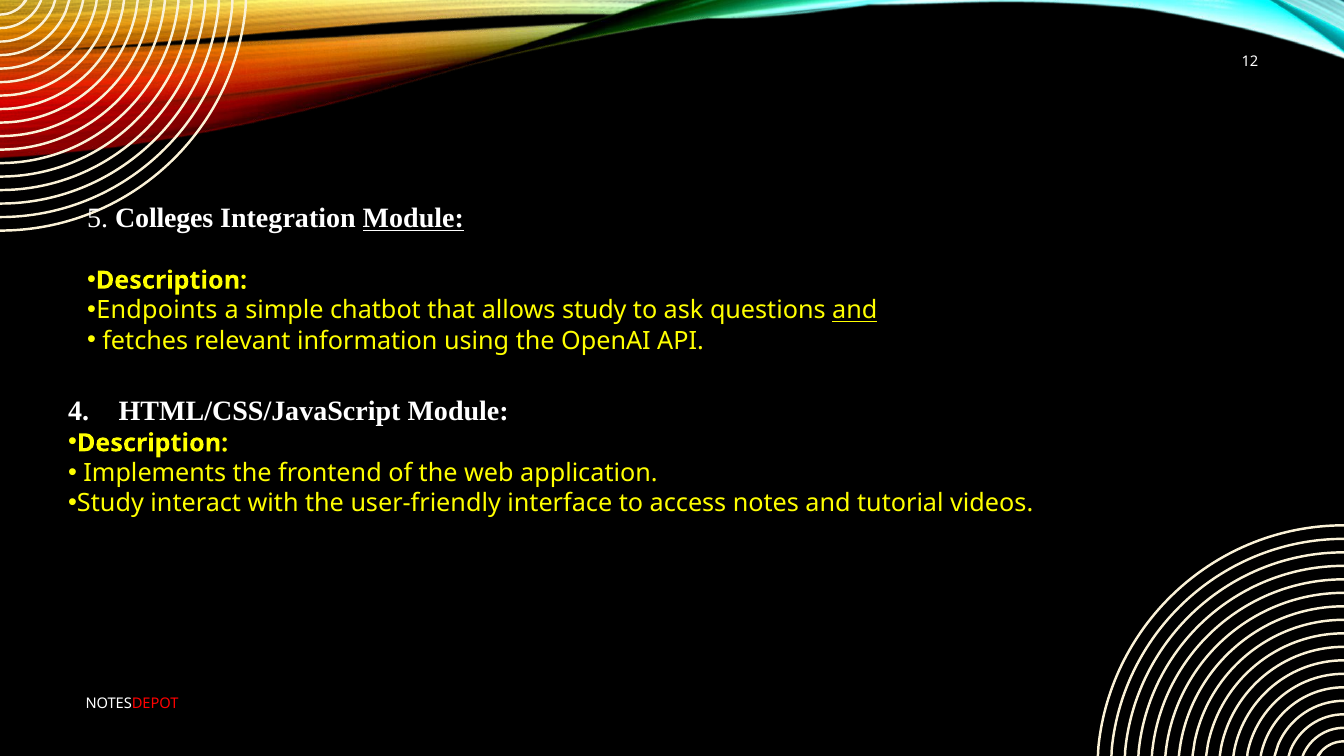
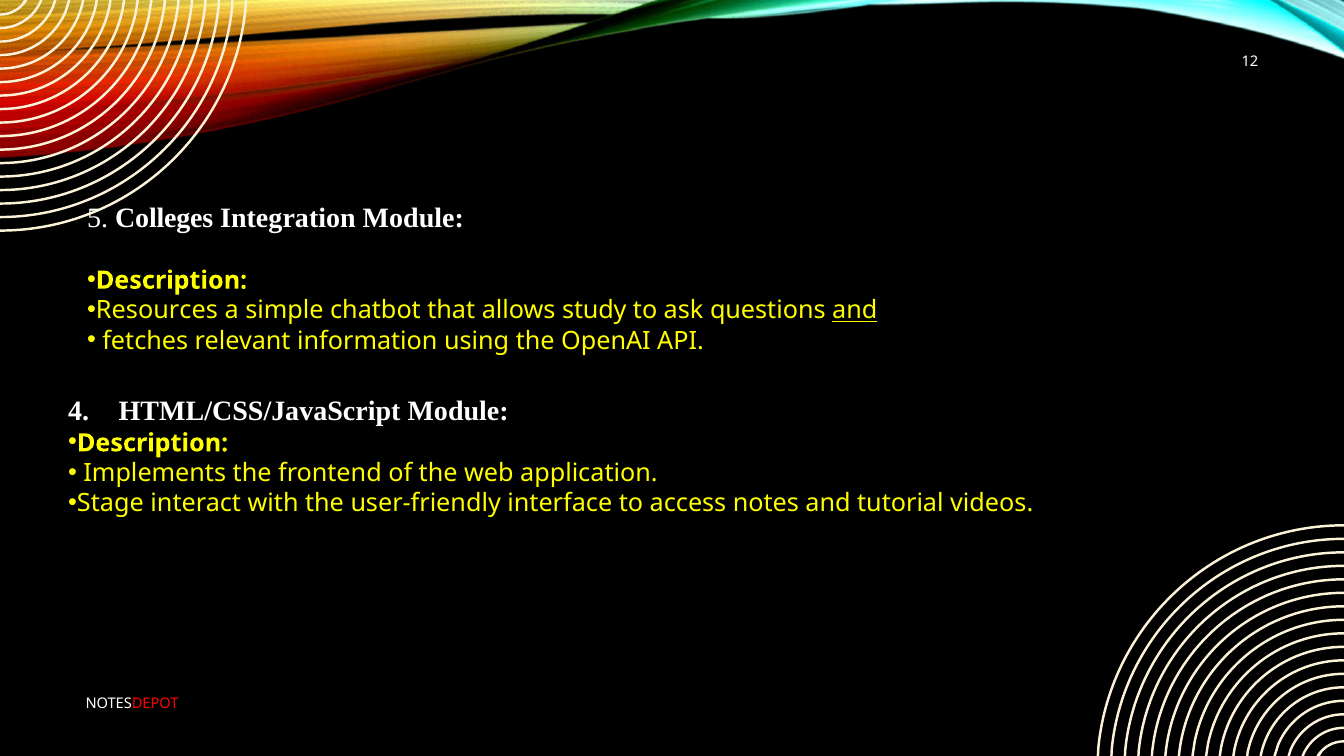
Module underline: present -> none (413, 218)
Endpoints: Endpoints -> Resources (157, 311)
Study: Study -> Stage (110, 503)
